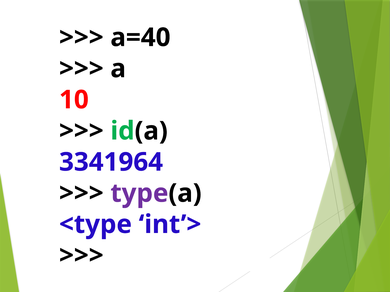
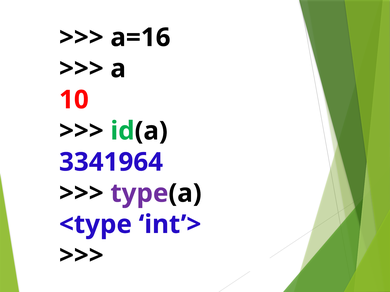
a=40: a=40 -> a=16 (140, 38)
